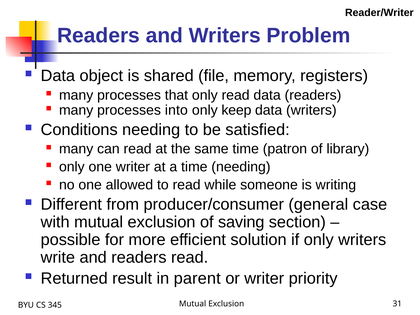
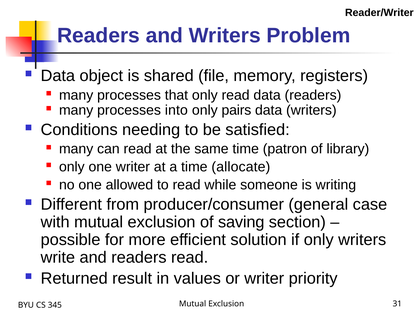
keep: keep -> pairs (236, 110)
time needing: needing -> allocate (241, 167)
parent: parent -> values (197, 278)
